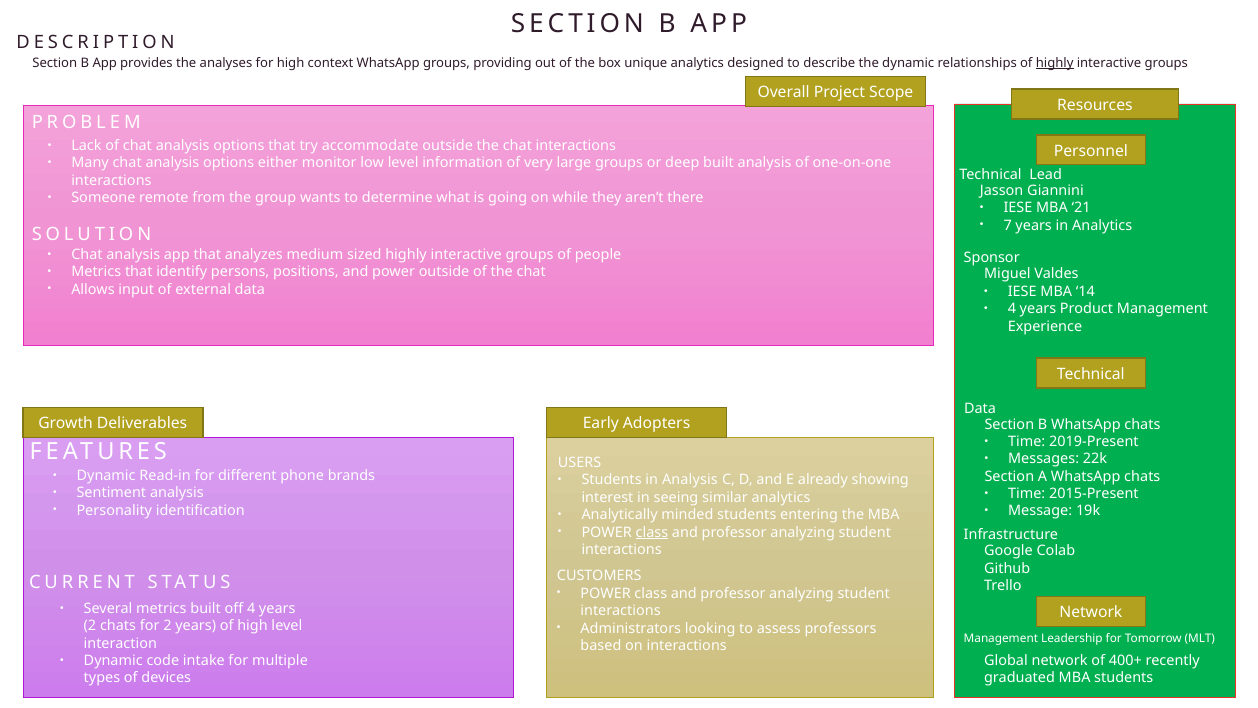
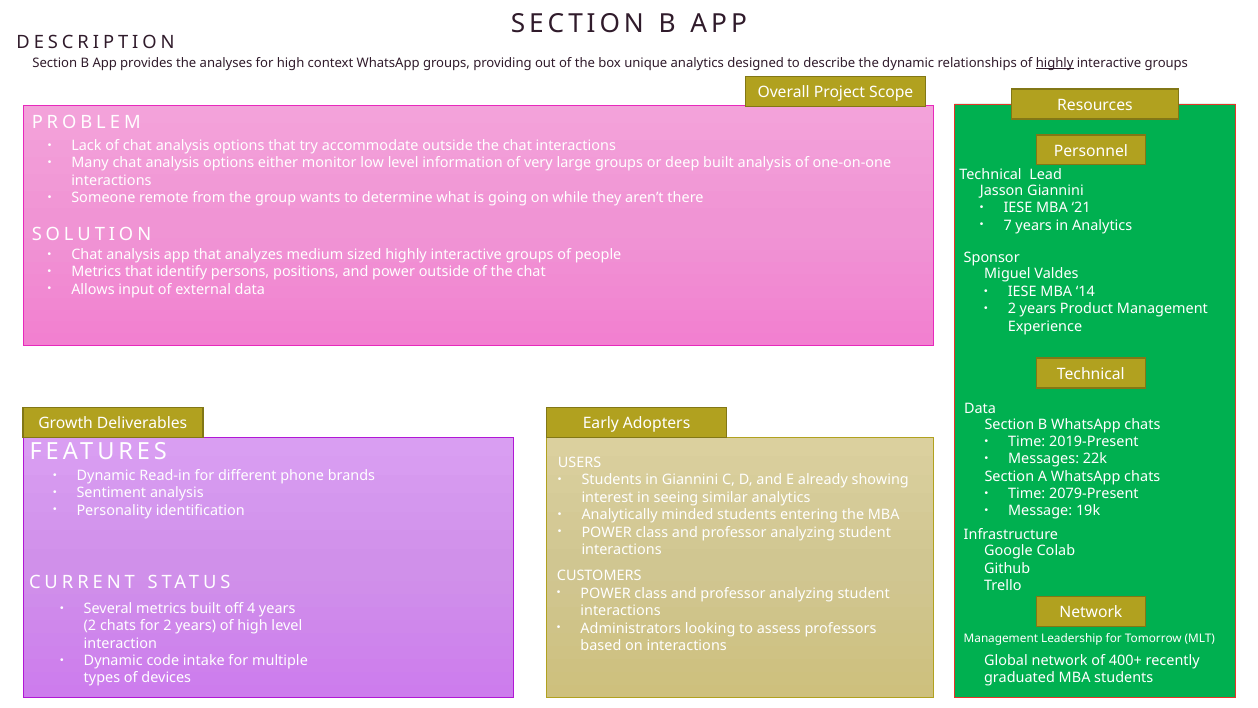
4: 4 -> 2 (1012, 309)
in Analysis: Analysis -> Giannini (690, 480)
2015-Present: 2015-Present -> 2079-Present (1094, 494)
class underline: present -> none (652, 532)
